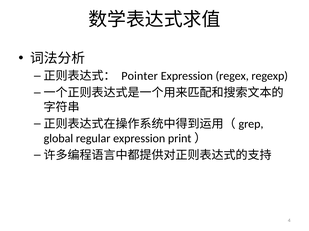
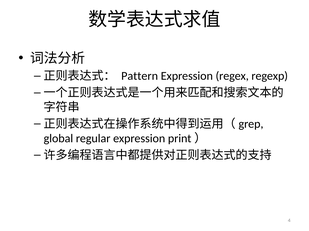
Pointer: Pointer -> Pattern (140, 76)
